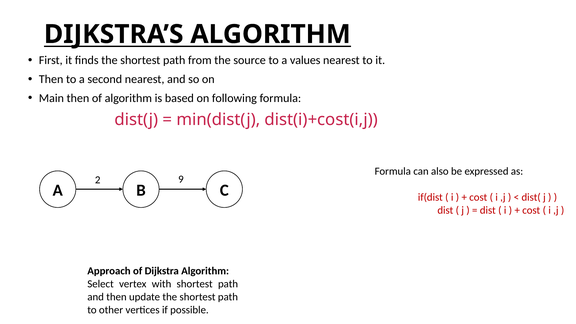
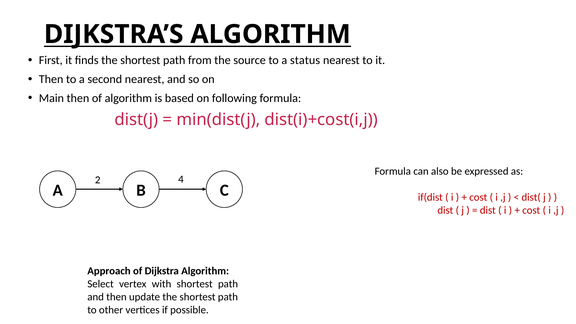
values: values -> status (305, 60)
9: 9 -> 4 (181, 179)
